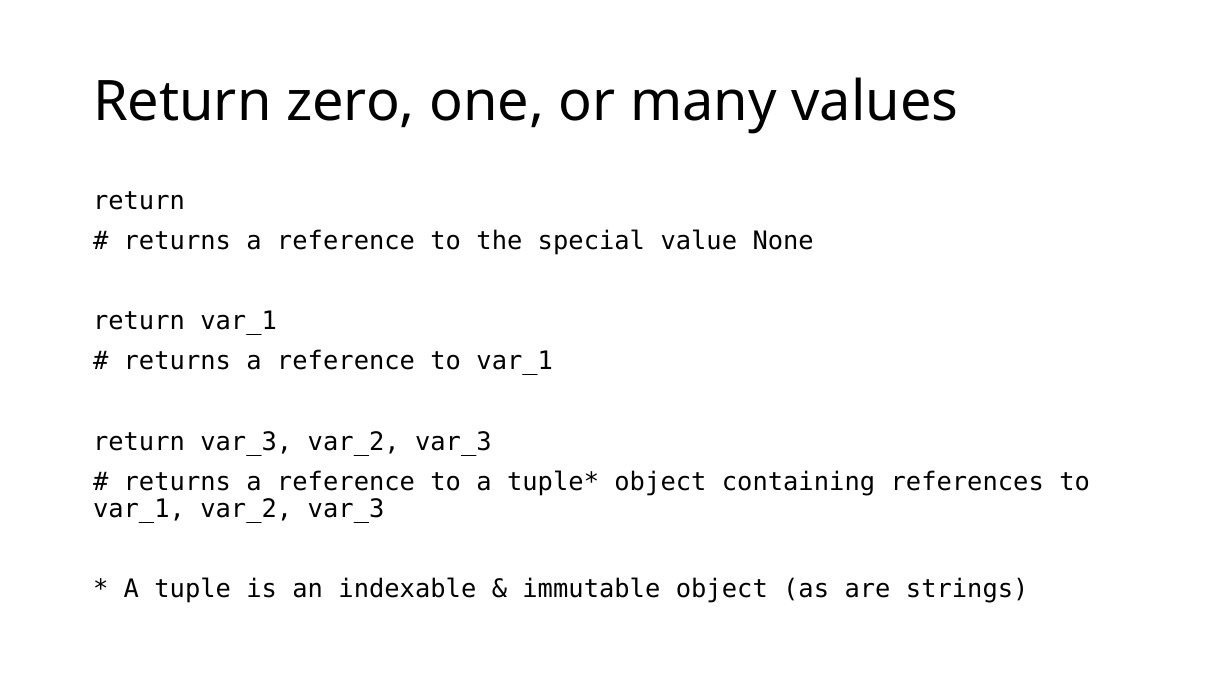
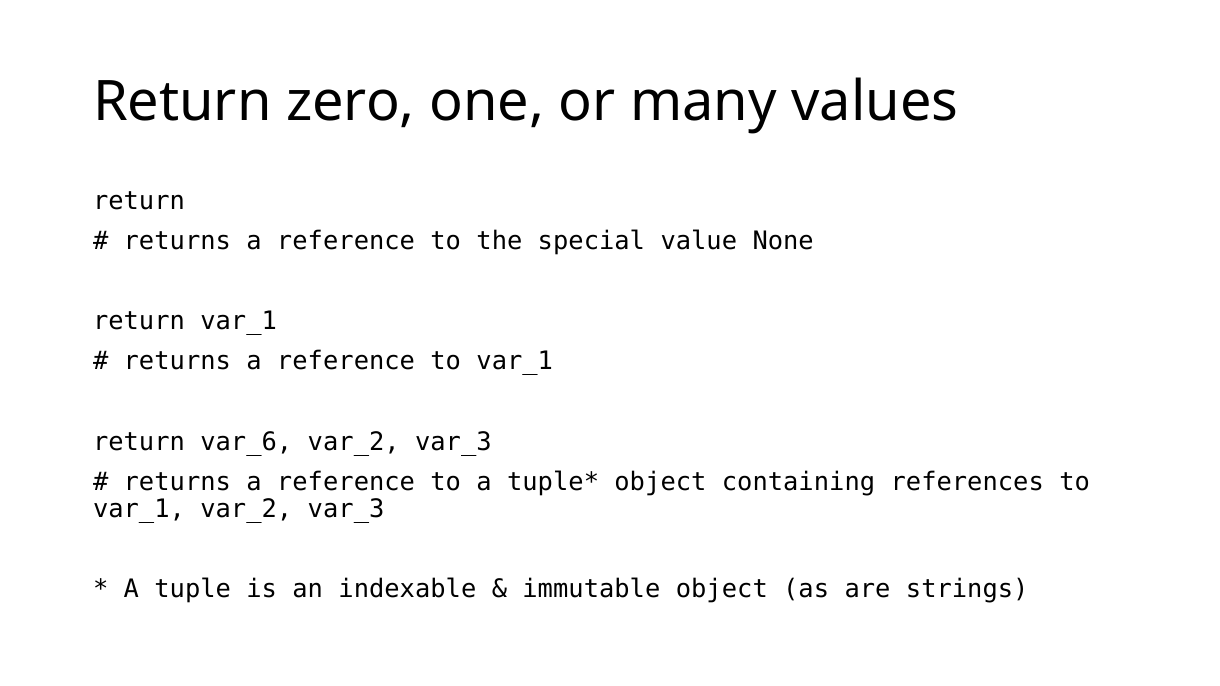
return var_3: var_3 -> var_6 (246, 442)
